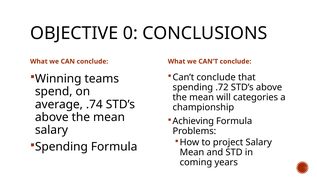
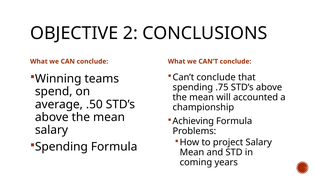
0: 0 -> 2 (130, 33)
.72: .72 -> .75 (222, 87)
categories: categories -> accounted (256, 97)
.74: .74 -> .50 (94, 105)
